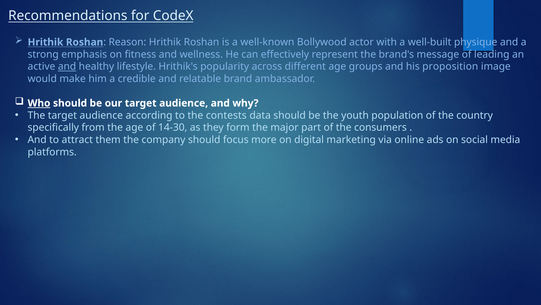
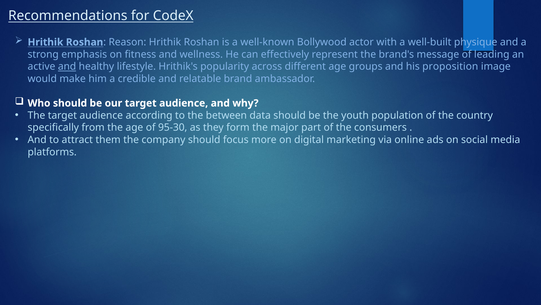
Who underline: present -> none (39, 103)
contests: contests -> between (226, 115)
14-30: 14-30 -> 95-30 (173, 127)
